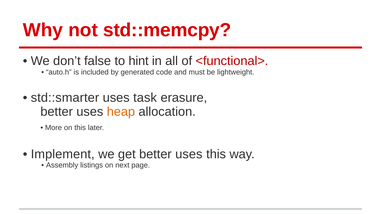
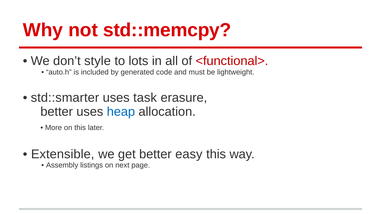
false: false -> style (98, 61)
hint: hint -> lots (138, 61)
heap colour: orange -> blue (121, 112)
Implement: Implement -> Extensible (63, 154)
get better uses: uses -> easy (189, 154)
